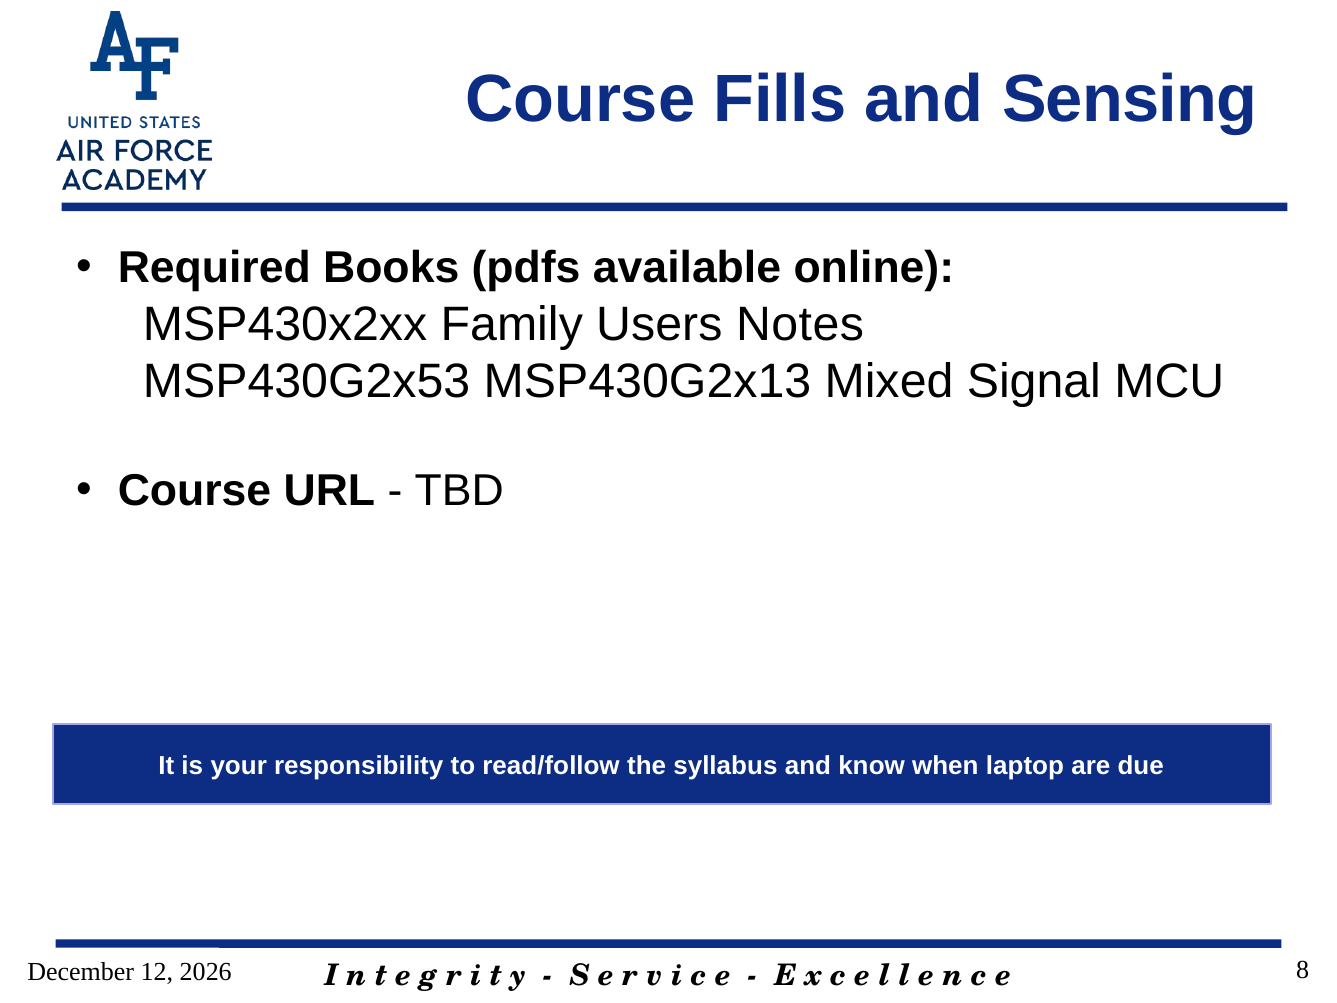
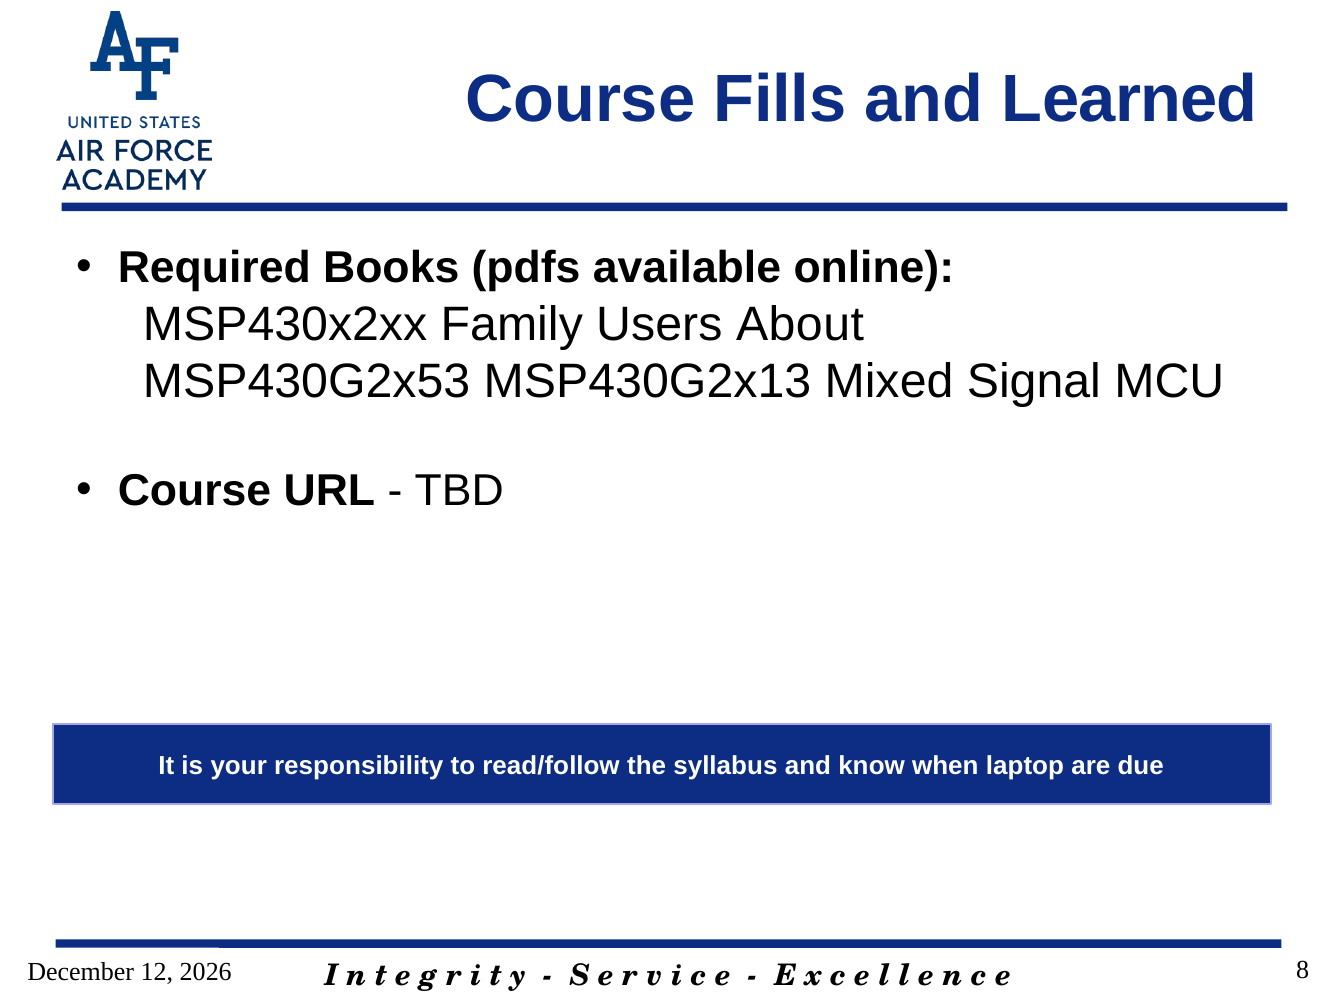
Sensing: Sensing -> Learned (1130, 99)
Notes: Notes -> About (800, 324)
